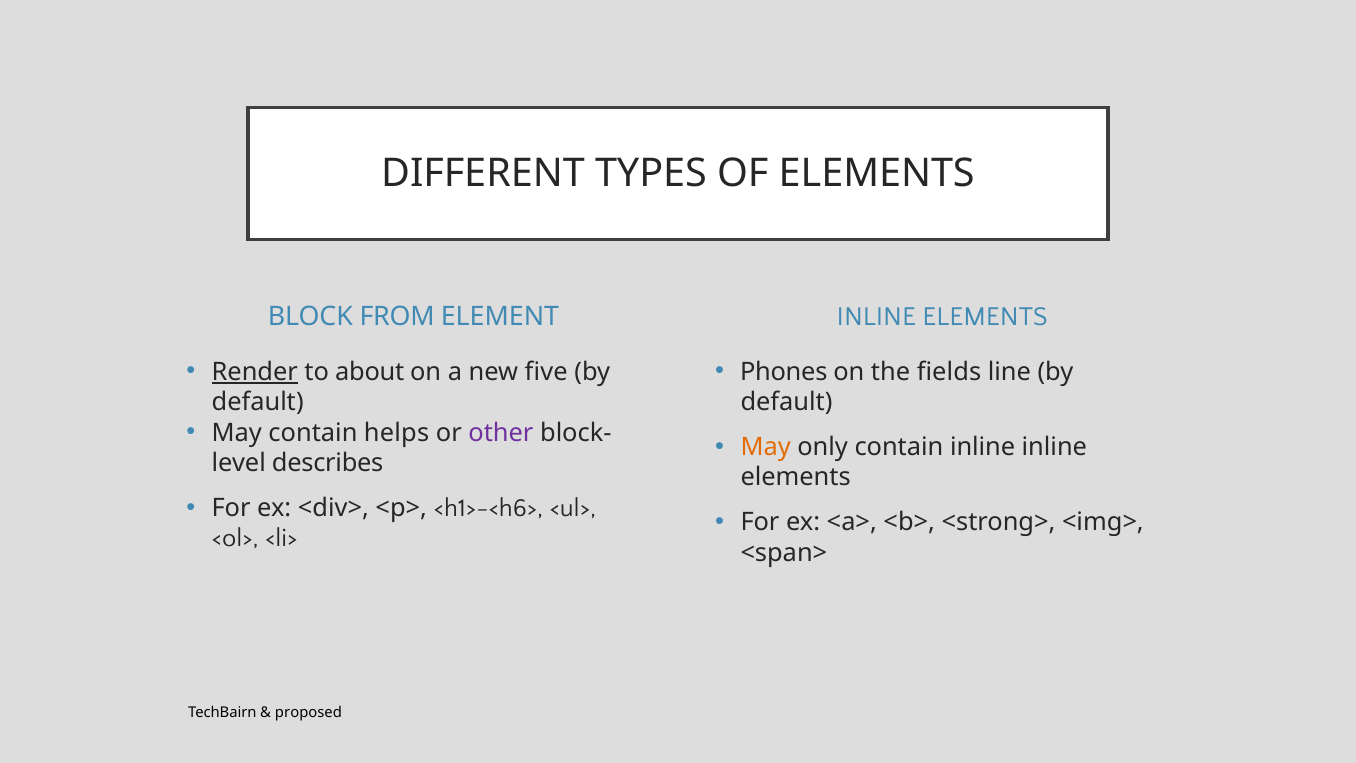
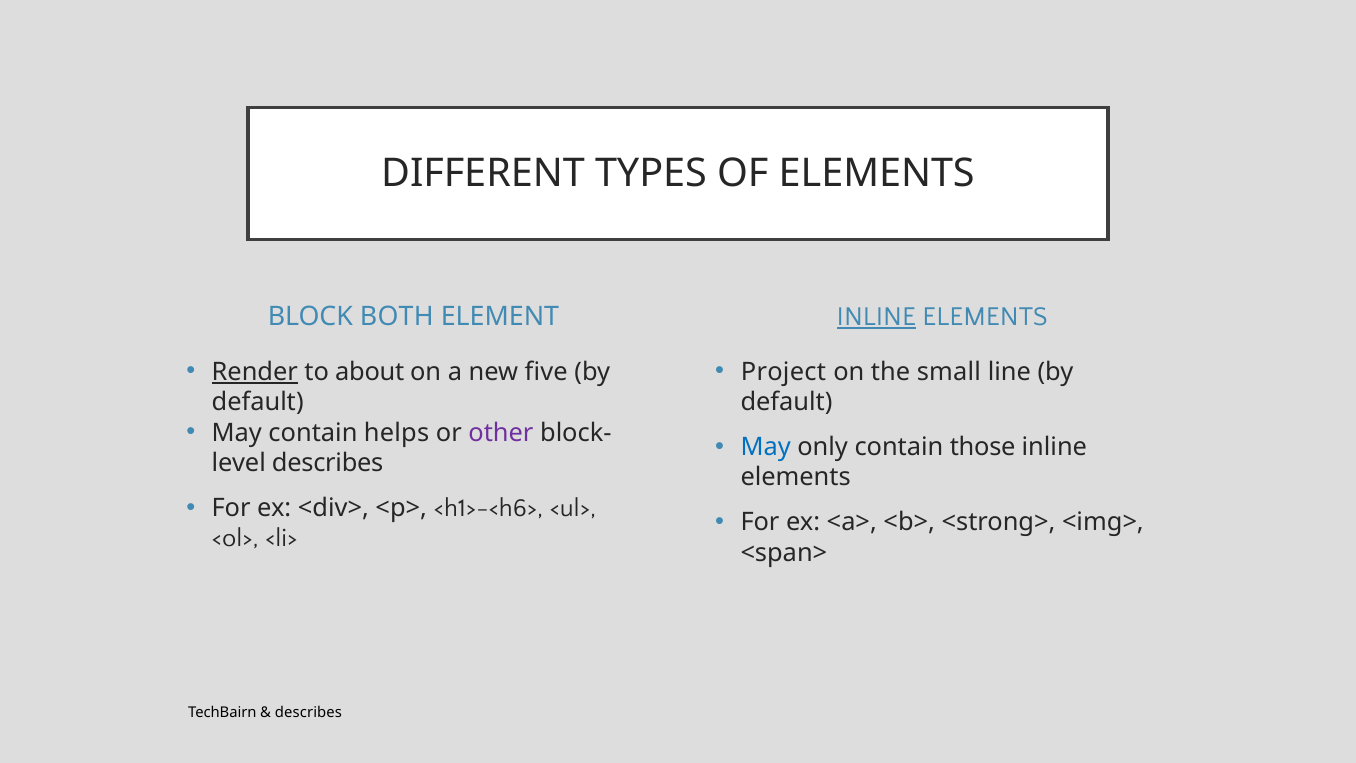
INLINE underline: none -> present (876, 316)
FROM: FROM -> BOTH (397, 316)
Phones: Phones -> Project (783, 372)
fields: fields -> small (949, 372)
May colour: orange -> blue (766, 447)
contain inline: inline -> those (983, 447)
proposed: proposed -> describes (308, 712)
